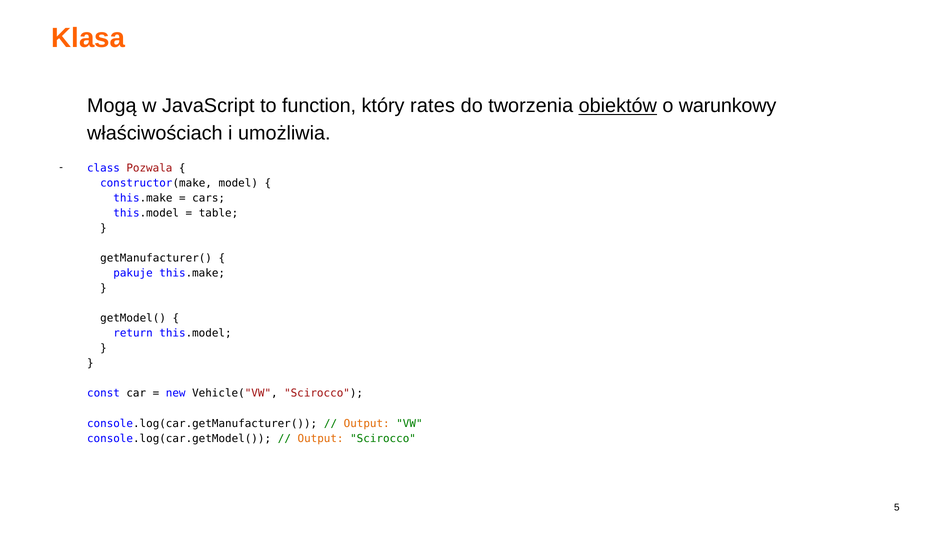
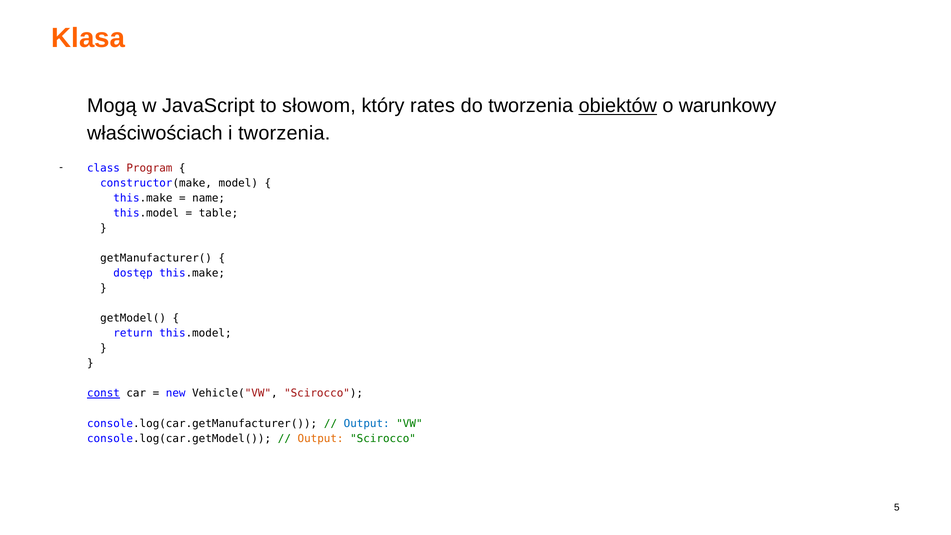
function: function -> słowom (319, 106)
i umożliwia: umożliwia -> tworzenia (284, 133)
Pozwala: Pozwala -> Program (149, 168)
cars: cars -> name (209, 198)
pakuje: pakuje -> dostęp (133, 273)
const underline: none -> present (103, 393)
Output colour: orange -> blue (367, 423)
